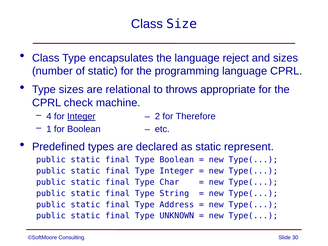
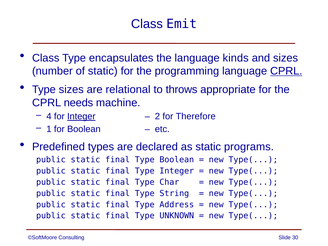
Size: Size -> Emit (182, 24)
reject: reject -> kinds (236, 58)
CPRL underline: none -> present (286, 71)
check: check -> needs (78, 103)
represent: represent -> programs (249, 147)
